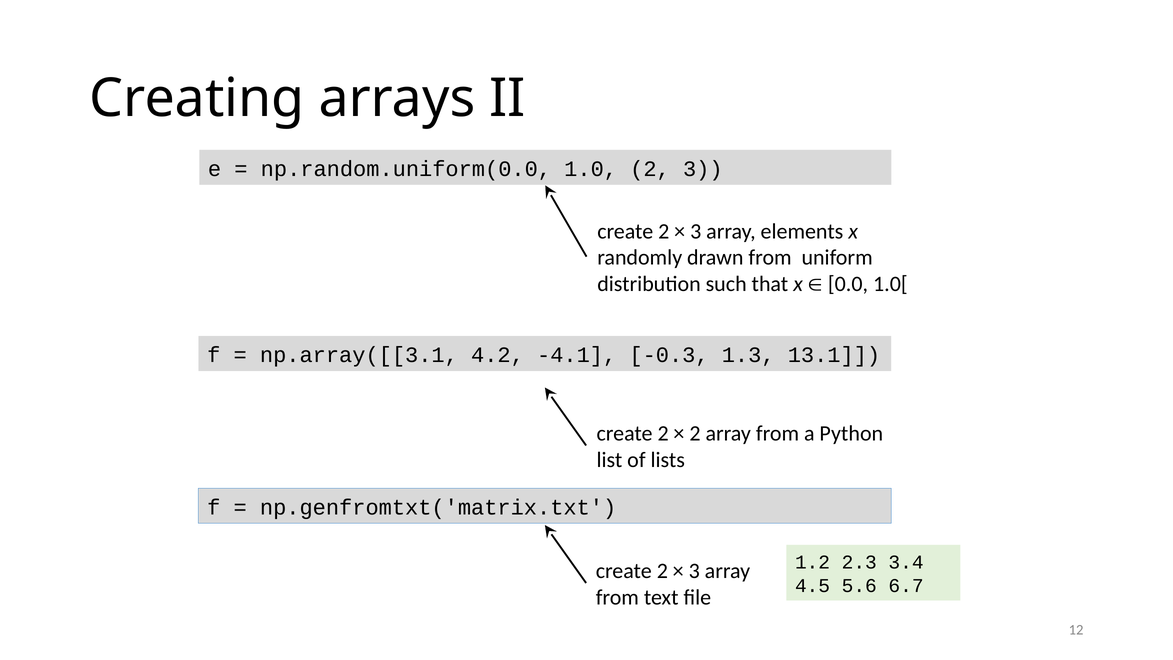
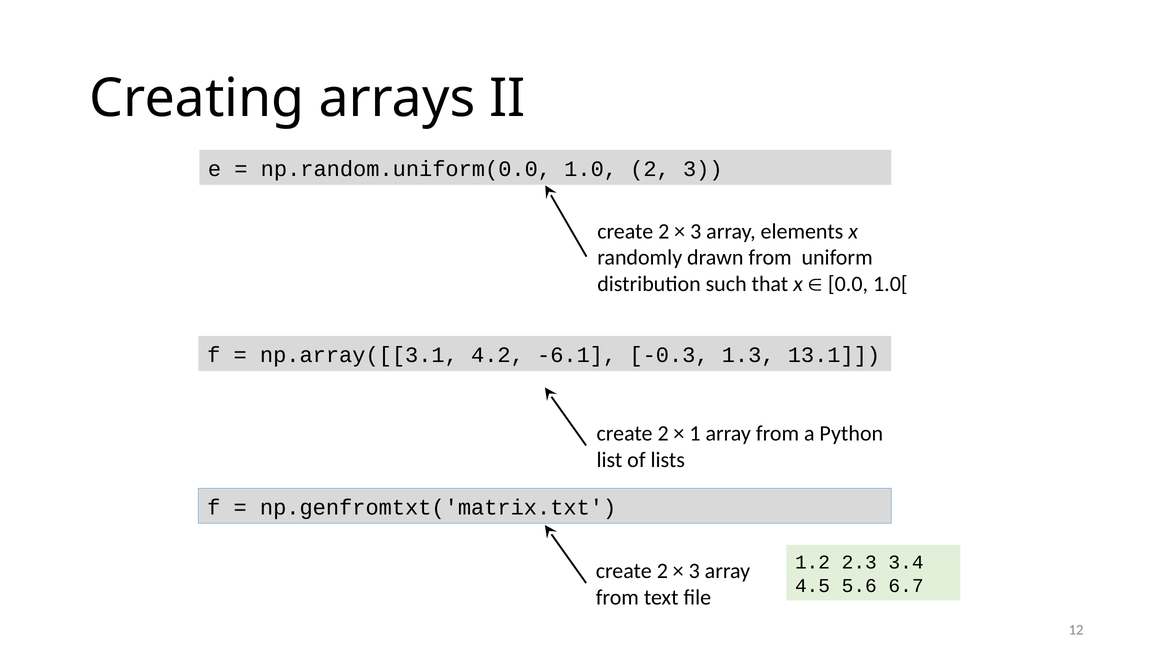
-4.1: -4.1 -> -6.1 (577, 355)
2: 2 -> 1 (695, 433)
